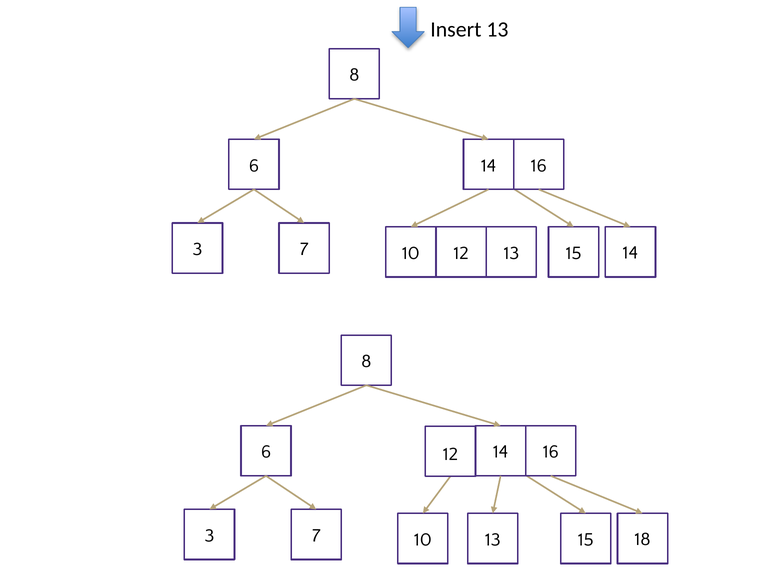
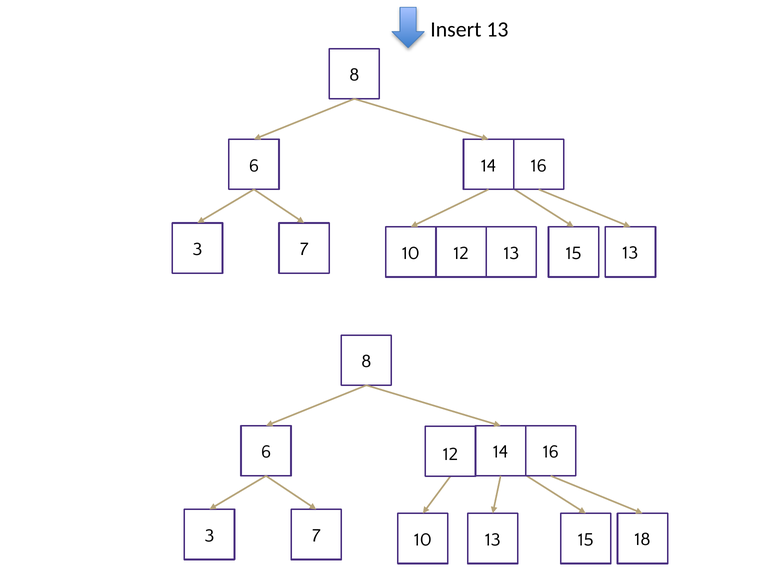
15 14: 14 -> 13 (630, 253)
